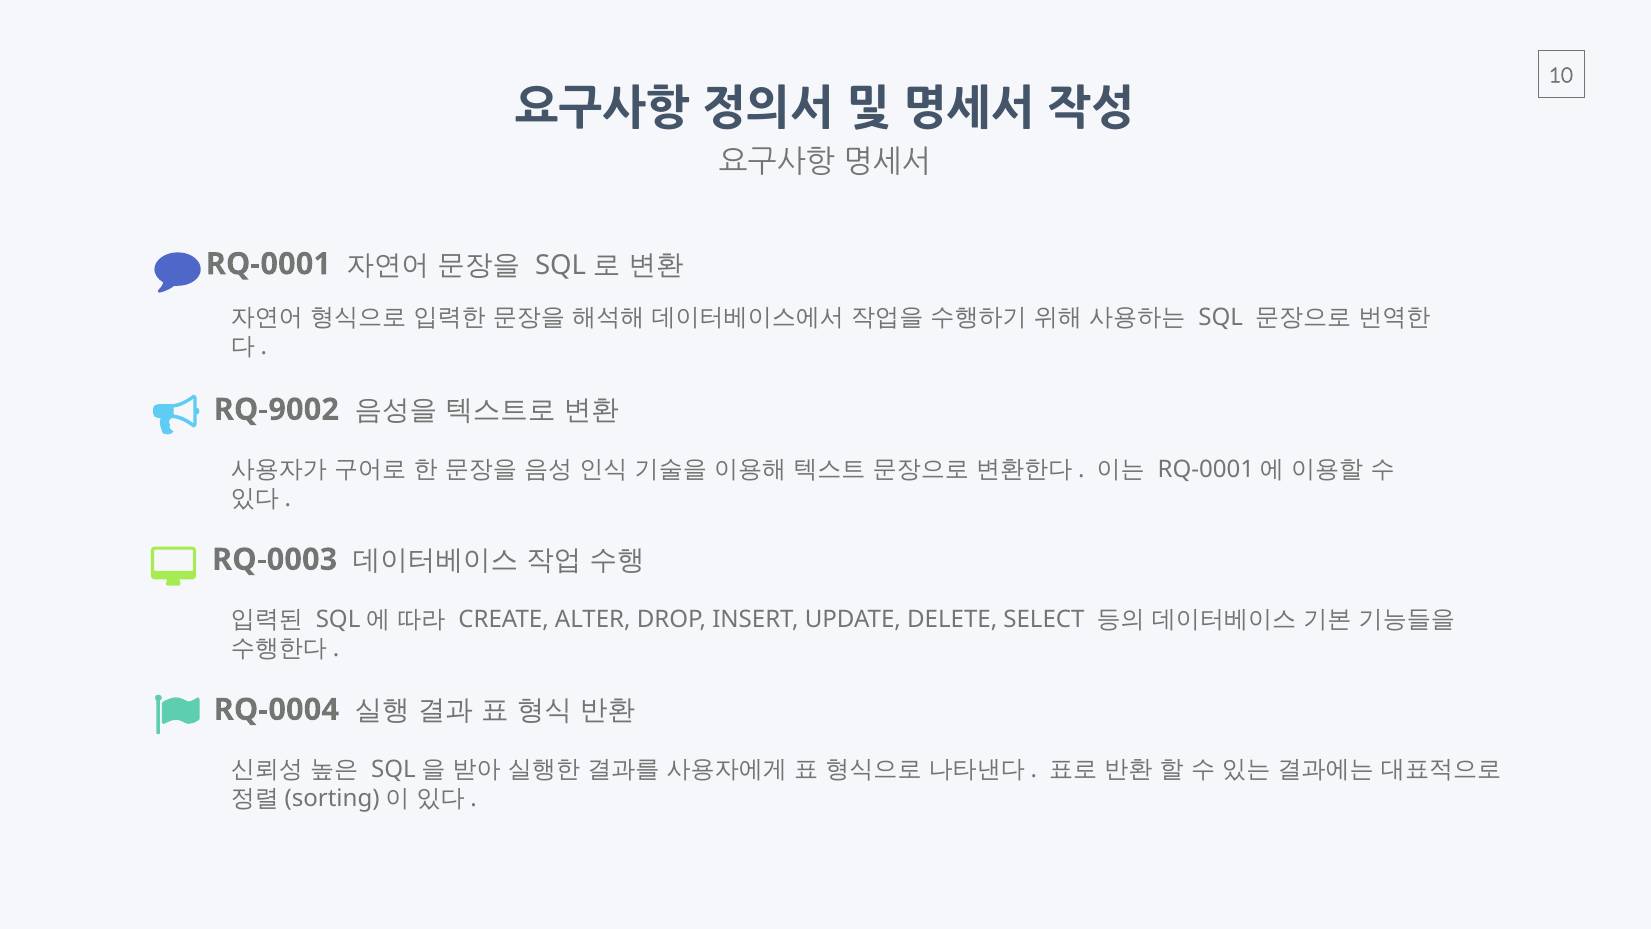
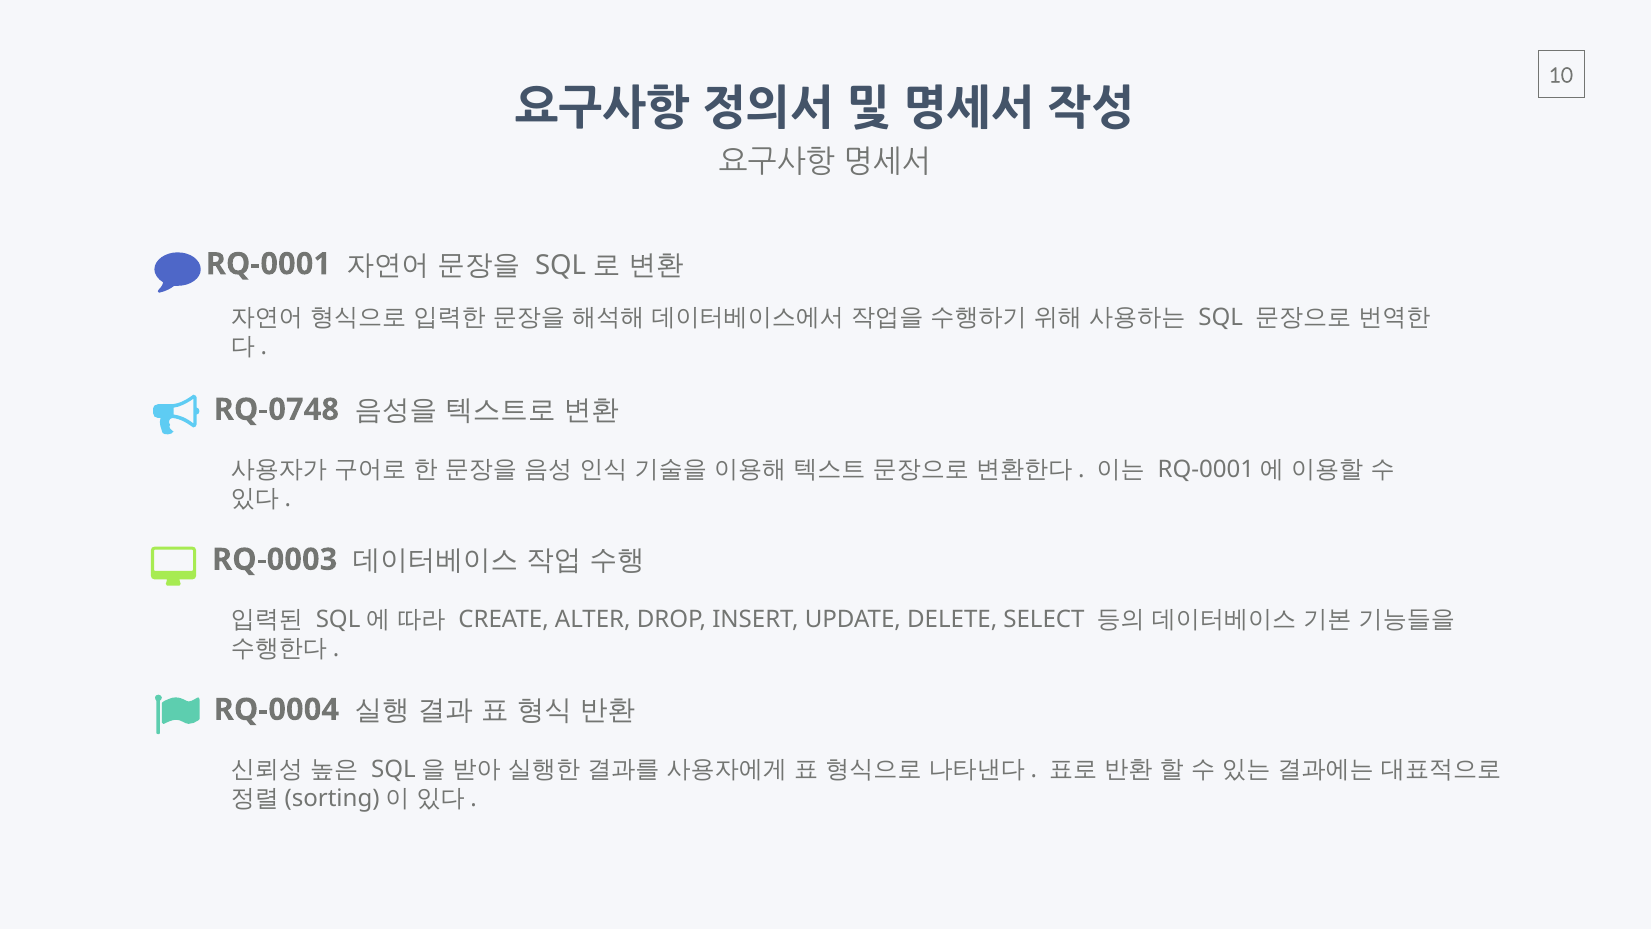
RQ-9002: RQ-9002 -> RQ-0748 (276, 410)
